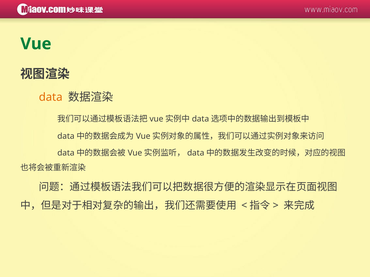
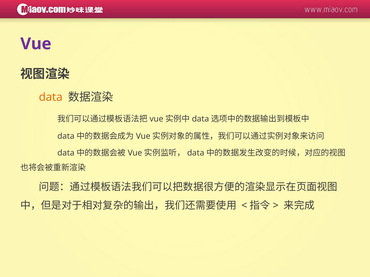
Vue colour: green -> purple (36, 44)
